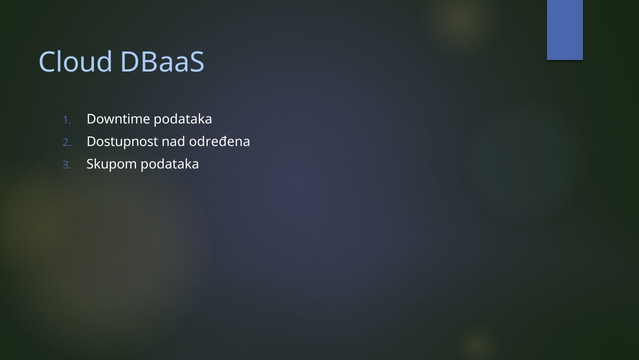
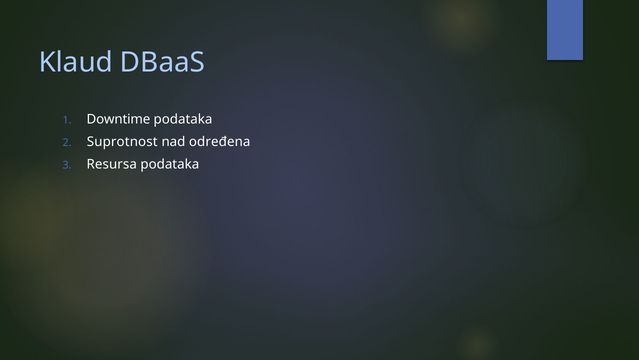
Cloud: Cloud -> Klaud (76, 62)
Dostupnost: Dostupnost -> Suprotnost (122, 142)
Skupom: Skupom -> Resursa (112, 164)
